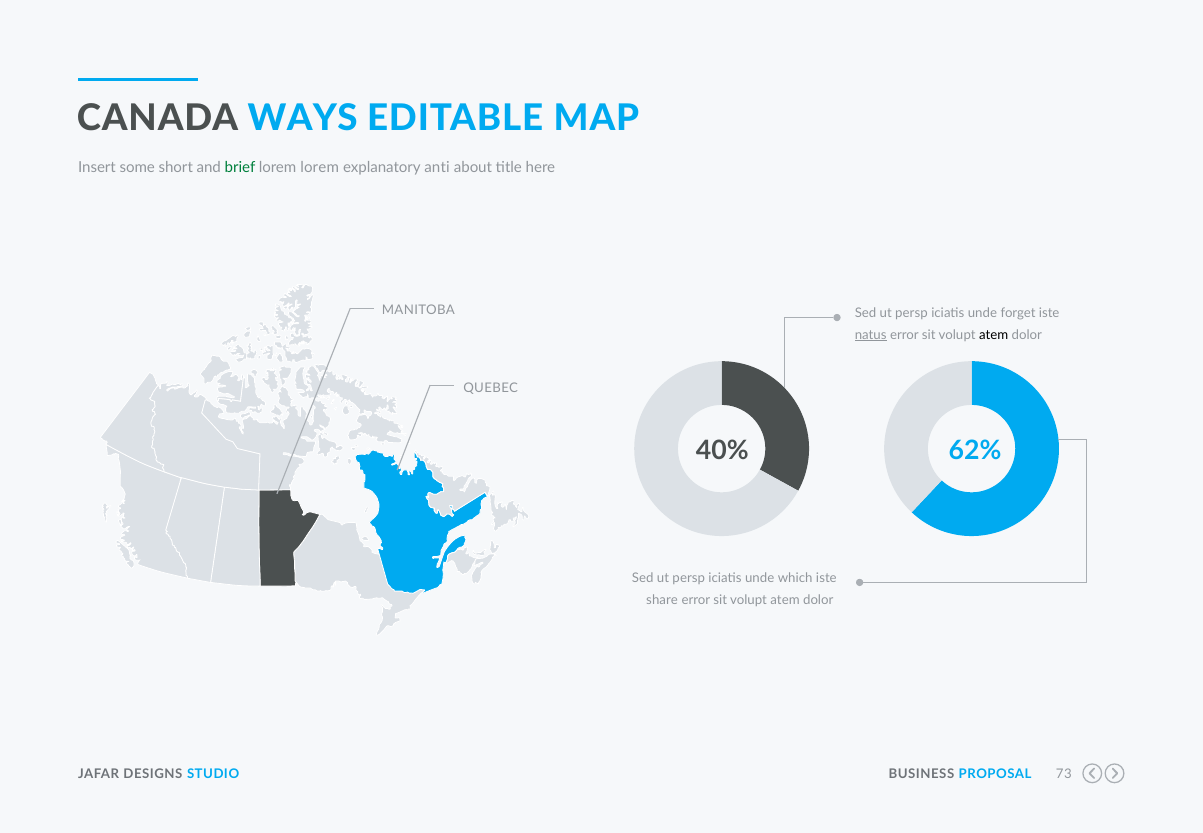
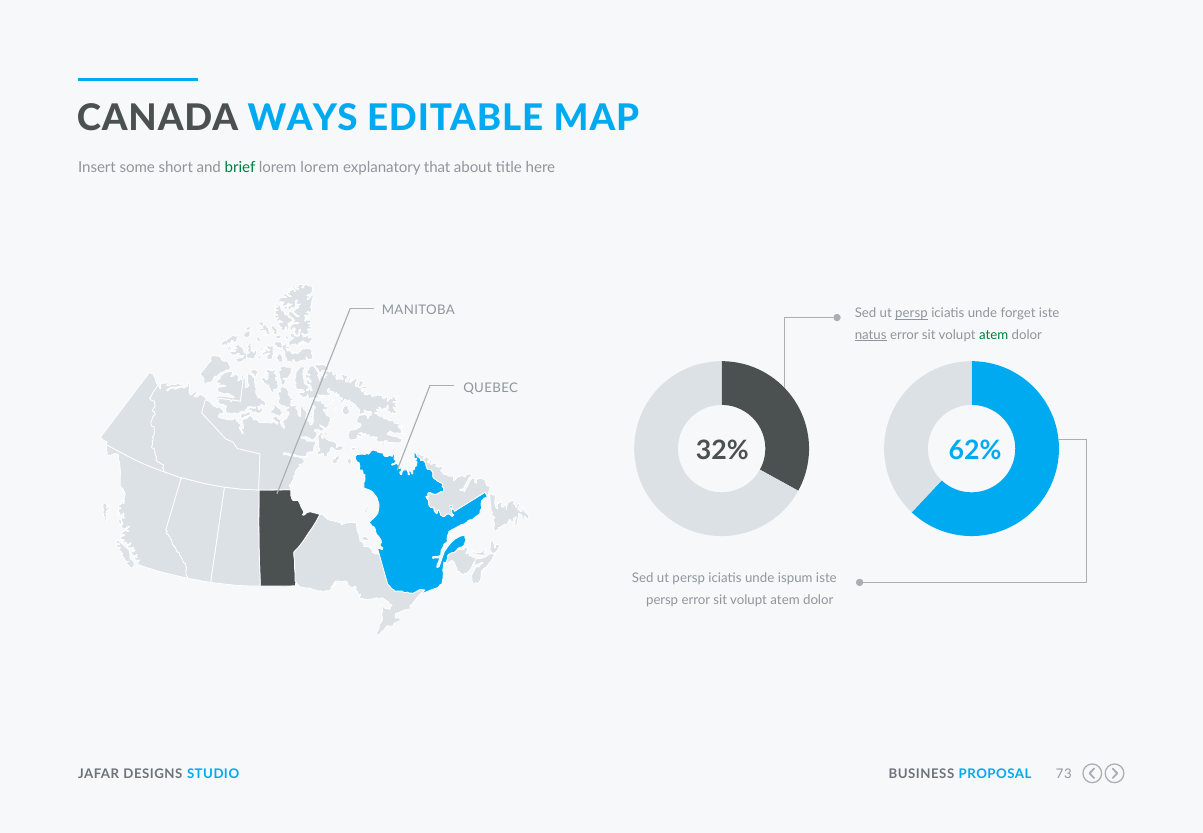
anti: anti -> that (437, 167)
persp underline: none -> present (912, 313)
atem colour: black -> green (994, 335)
40%: 40% -> 32% (722, 450)
which: which -> ispum (795, 578)
share: share -> persp (662, 600)
